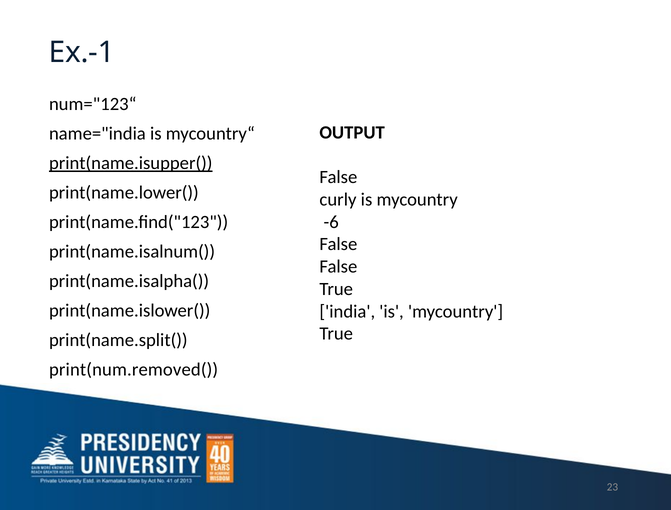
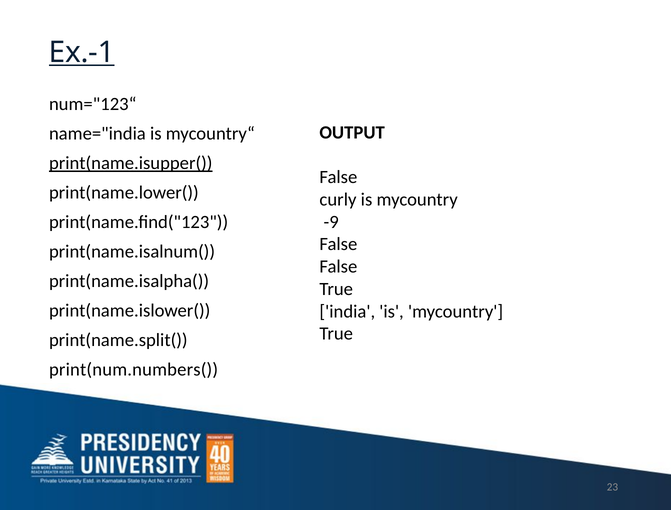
Ex.-1 underline: none -> present (82, 52)
-6: -6 -> -9 (331, 222)
print(num.removed(: print(num.removed( -> print(num.numbers( (134, 370)
